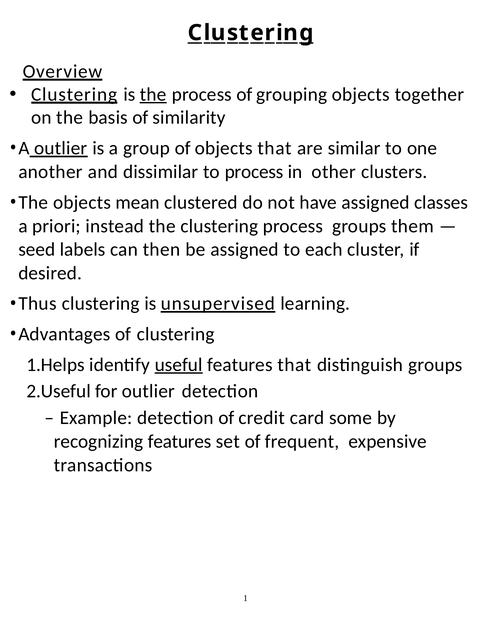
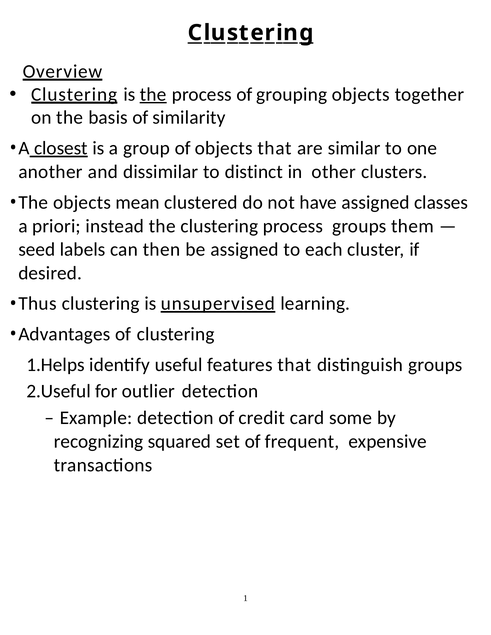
A outlier: outlier -> closest (61, 148)
to process: process -> distinct (254, 172)
useful underline: present -> none (179, 365)
recognizing features: features -> squared (179, 442)
